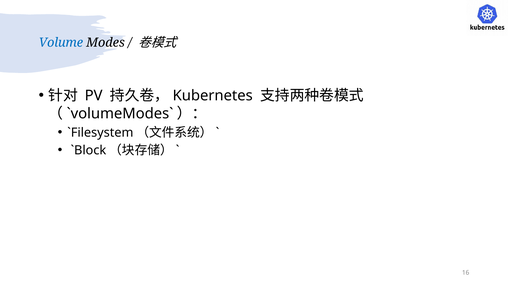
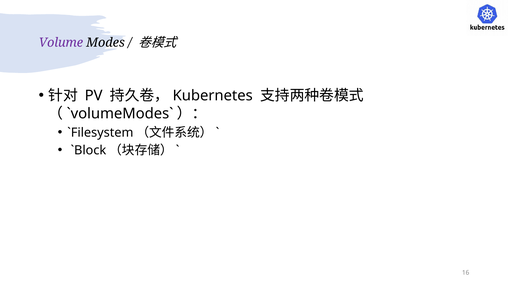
Volume colour: blue -> purple (61, 43)
